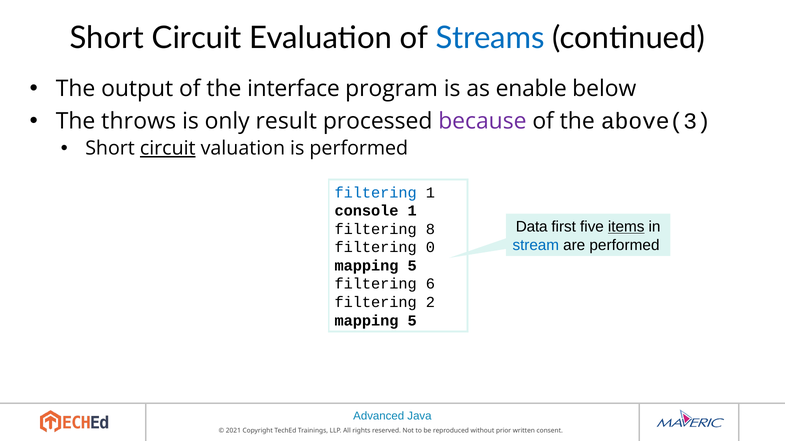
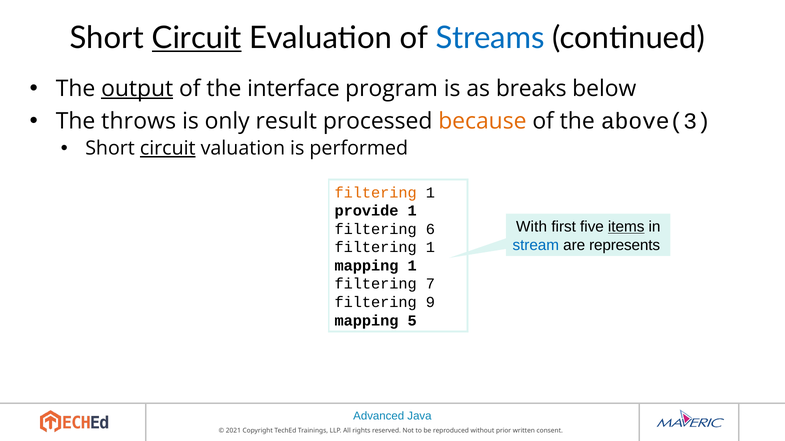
Circuit underline: none -> present (197, 38)
output underline: none -> present (137, 89)
enable: enable -> breaks (531, 89)
because colour: purple -> orange (482, 122)
filtering colour: blue -> orange (376, 193)
console: console -> provide (367, 211)
Data: Data -> With (532, 227)
8: 8 -> 6 (430, 229)
are performed: performed -> represents (625, 245)
0: 0 -> 1 (430, 248)
5: 5 -> 1 (412, 266)
6: 6 -> 7 (430, 284)
2: 2 -> 9 (430, 303)
